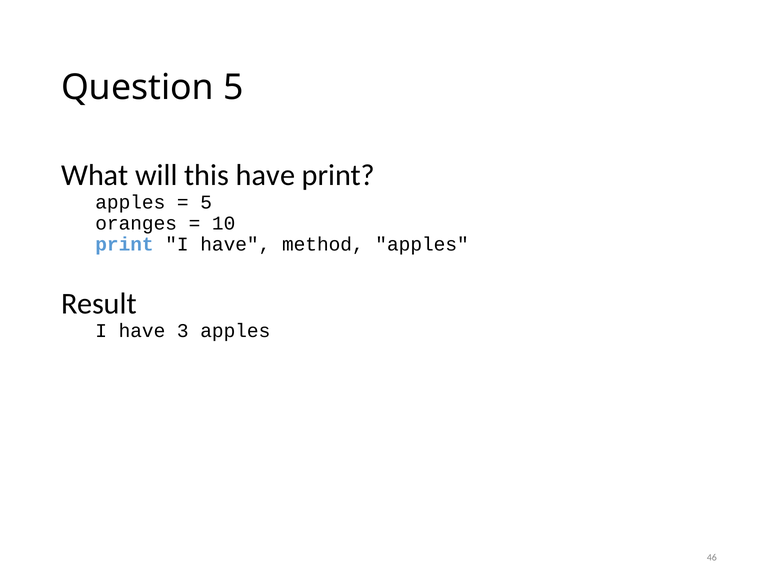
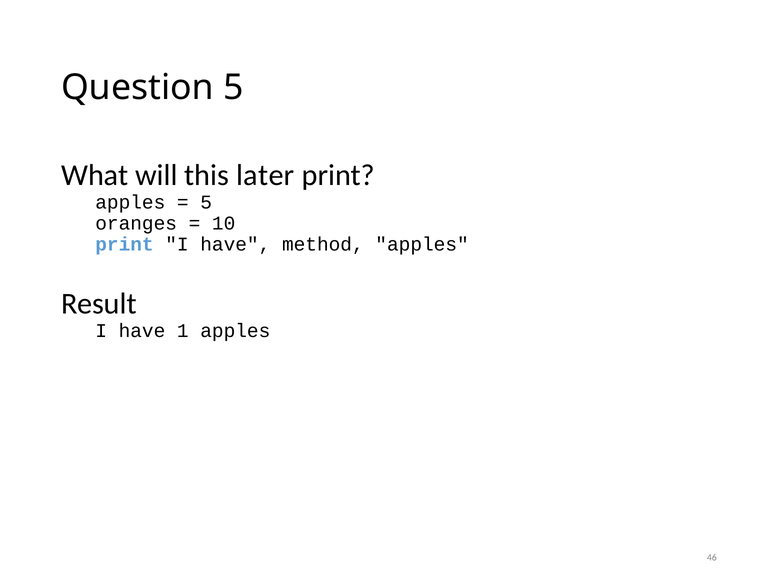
this have: have -> later (265, 175)
3: 3 -> 1 (183, 331)
